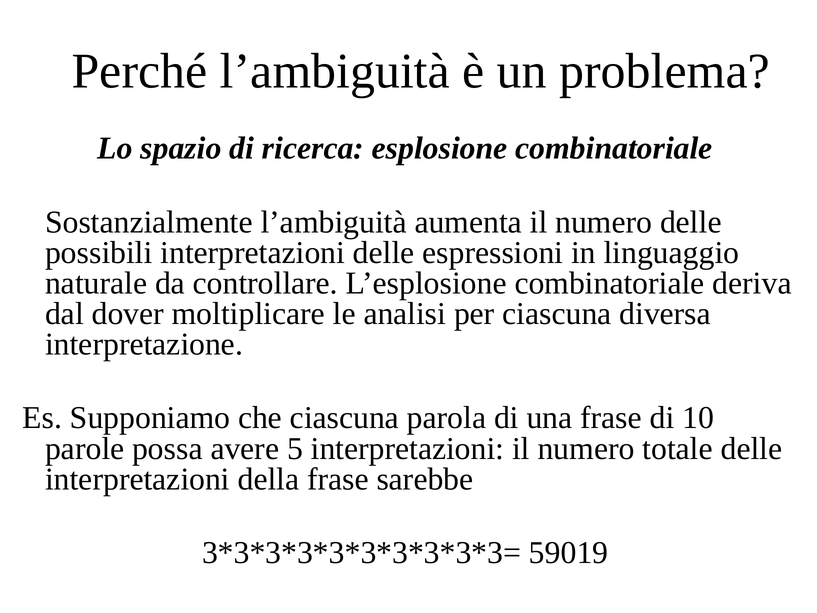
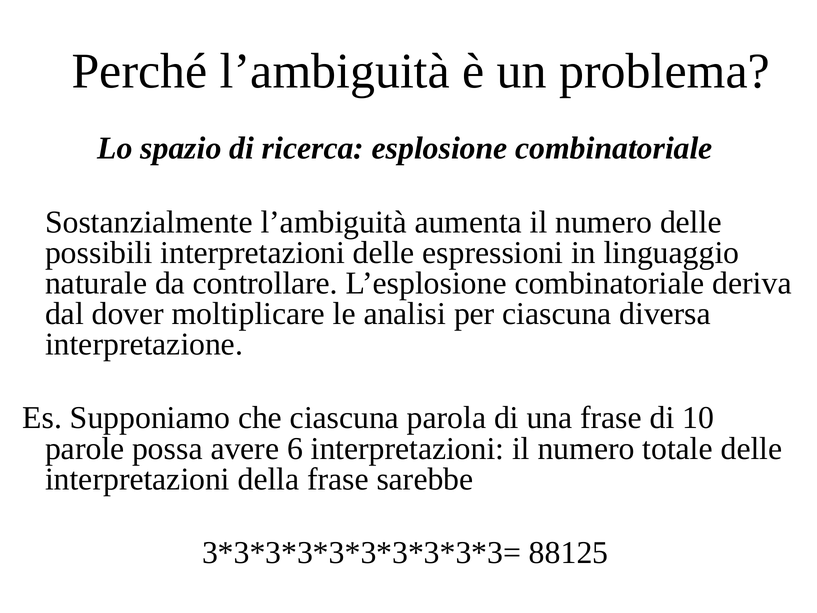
5: 5 -> 6 (295, 448)
59019: 59019 -> 88125 (569, 553)
